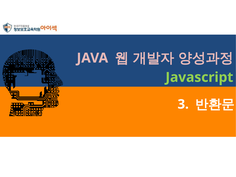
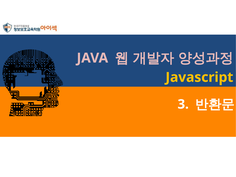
Javascript colour: light green -> yellow (199, 77)
